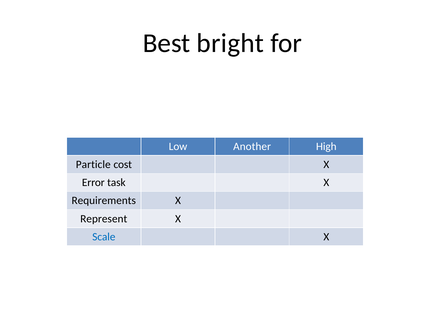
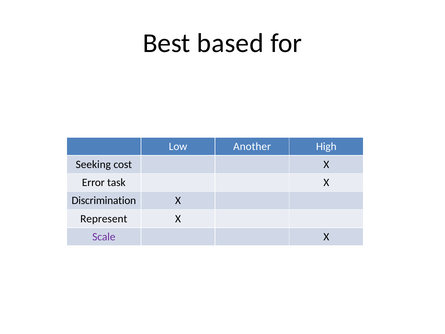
bright: bright -> based (230, 43)
Particle: Particle -> Seeking (93, 164)
Requirements: Requirements -> Discrimination (104, 201)
Scale colour: blue -> purple (104, 237)
